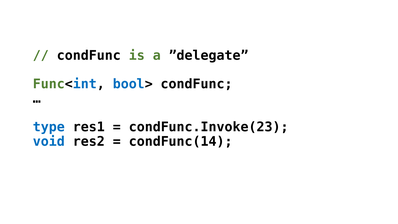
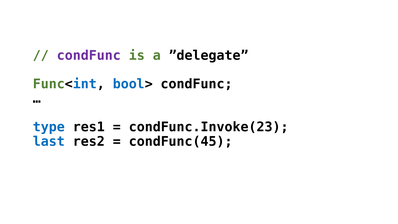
condFunc colour: black -> purple (89, 55)
void: void -> last (49, 141)
condFunc(14: condFunc(14 -> condFunc(45 (181, 141)
